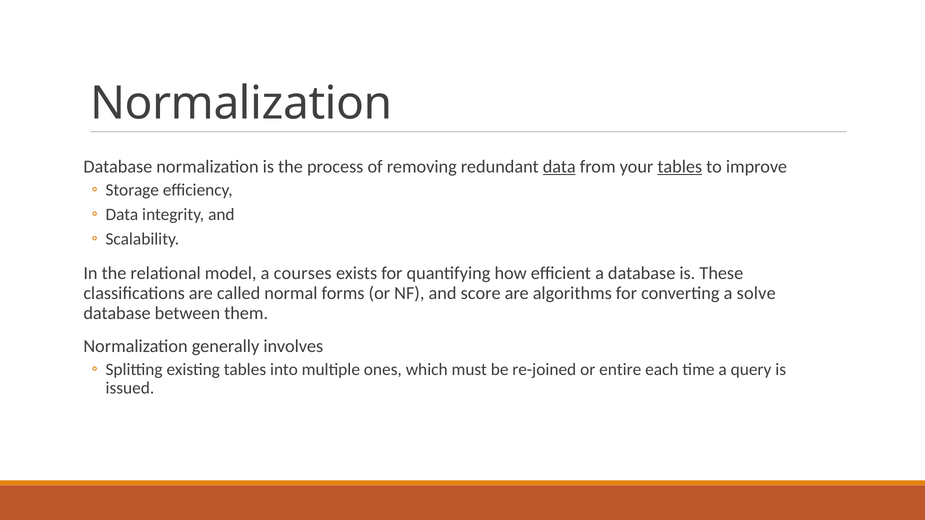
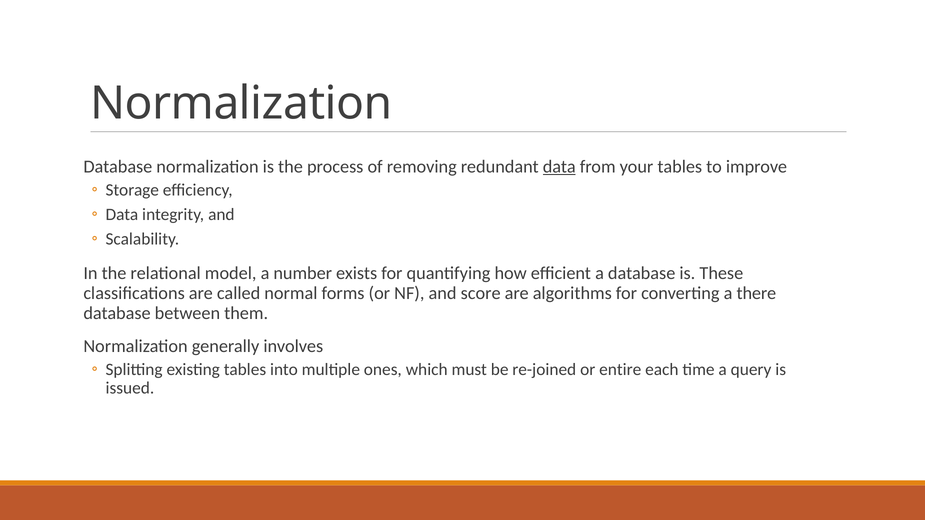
tables underline: present -> none (680, 167)
courses: courses -> number (303, 274)
solve: solve -> there (756, 293)
